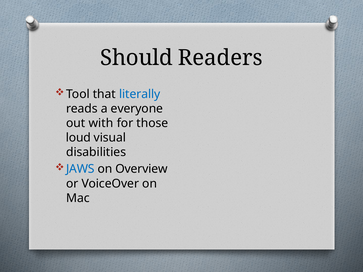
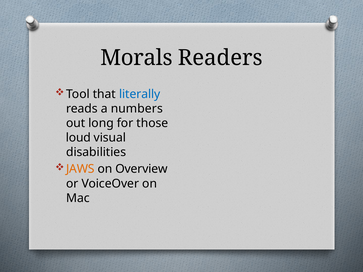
Should: Should -> Morals (136, 58)
everyone: everyone -> numbers (137, 109)
with: with -> long (101, 123)
JAWS colour: blue -> orange (80, 169)
